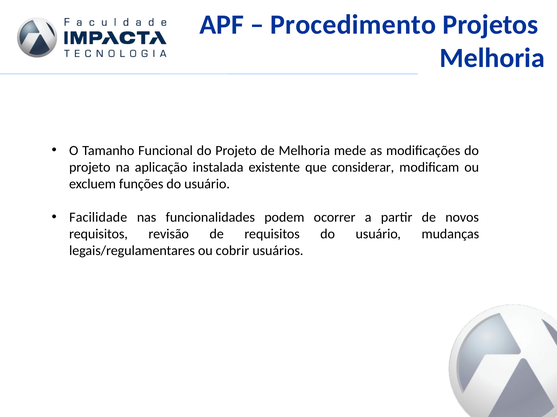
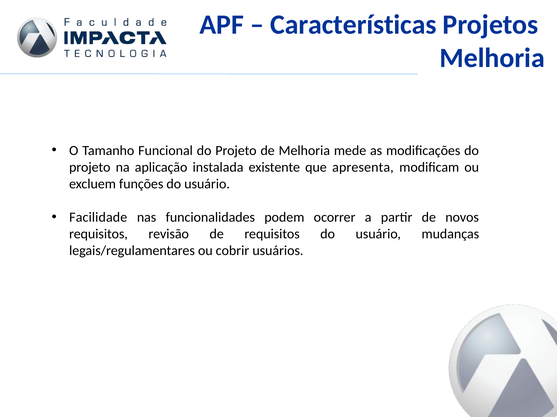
Procedimento: Procedimento -> Características (353, 25)
considerar: considerar -> apresenta (363, 167)
